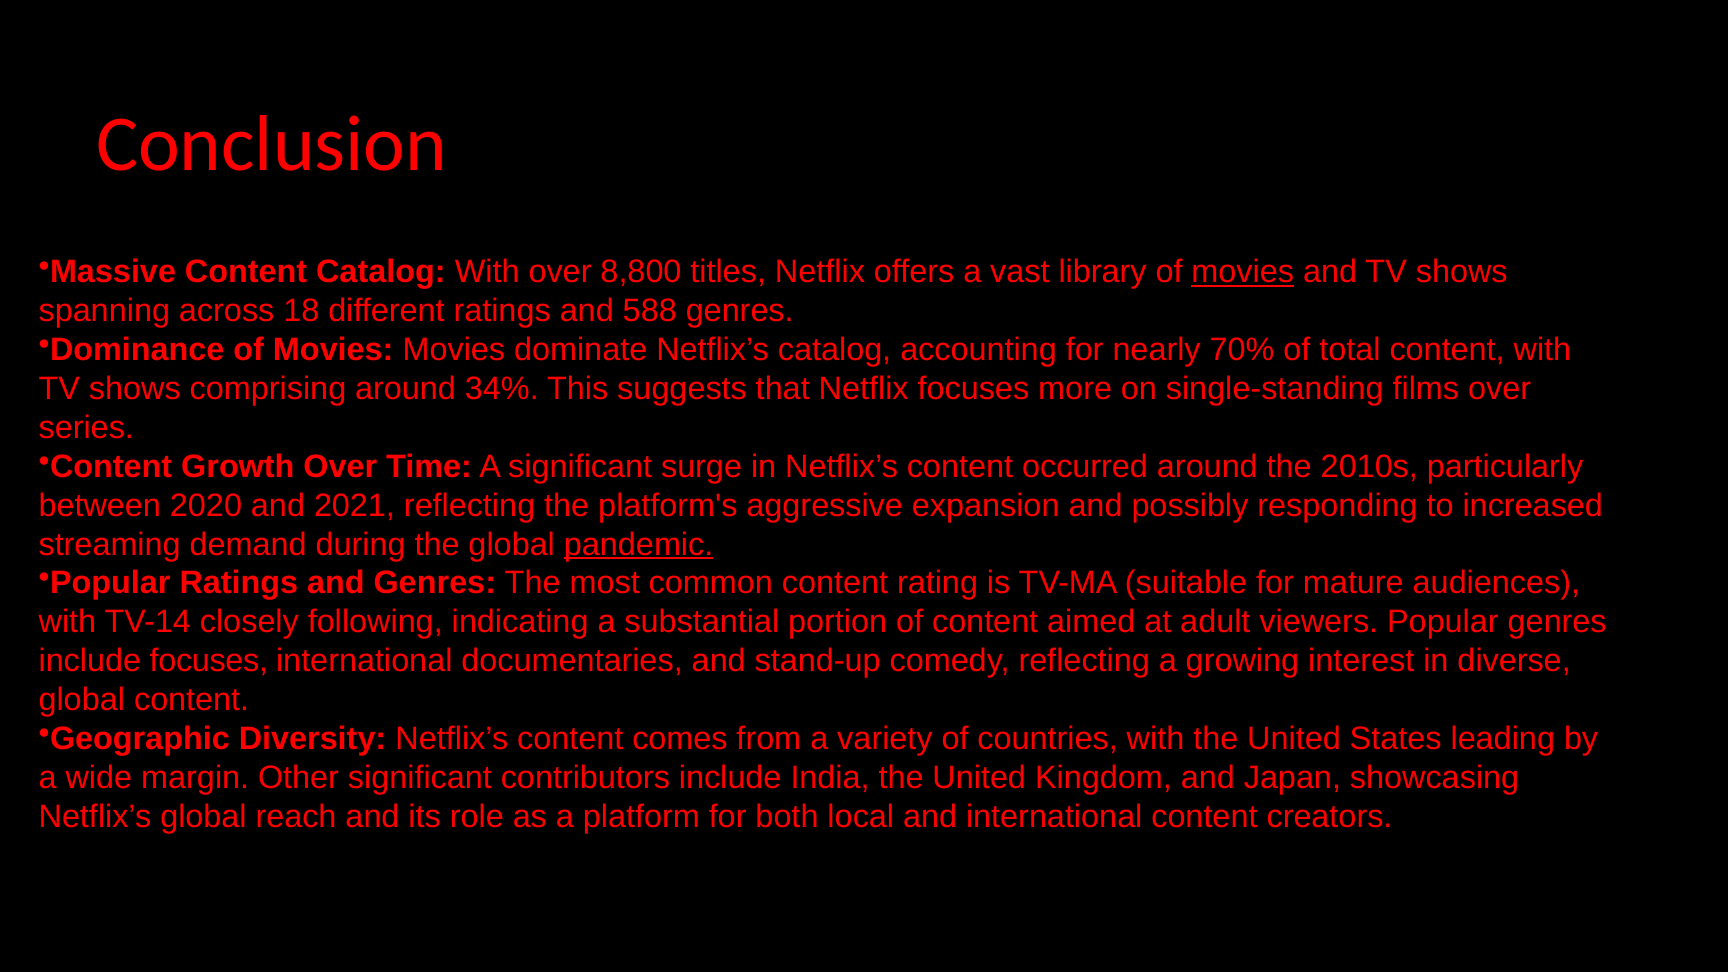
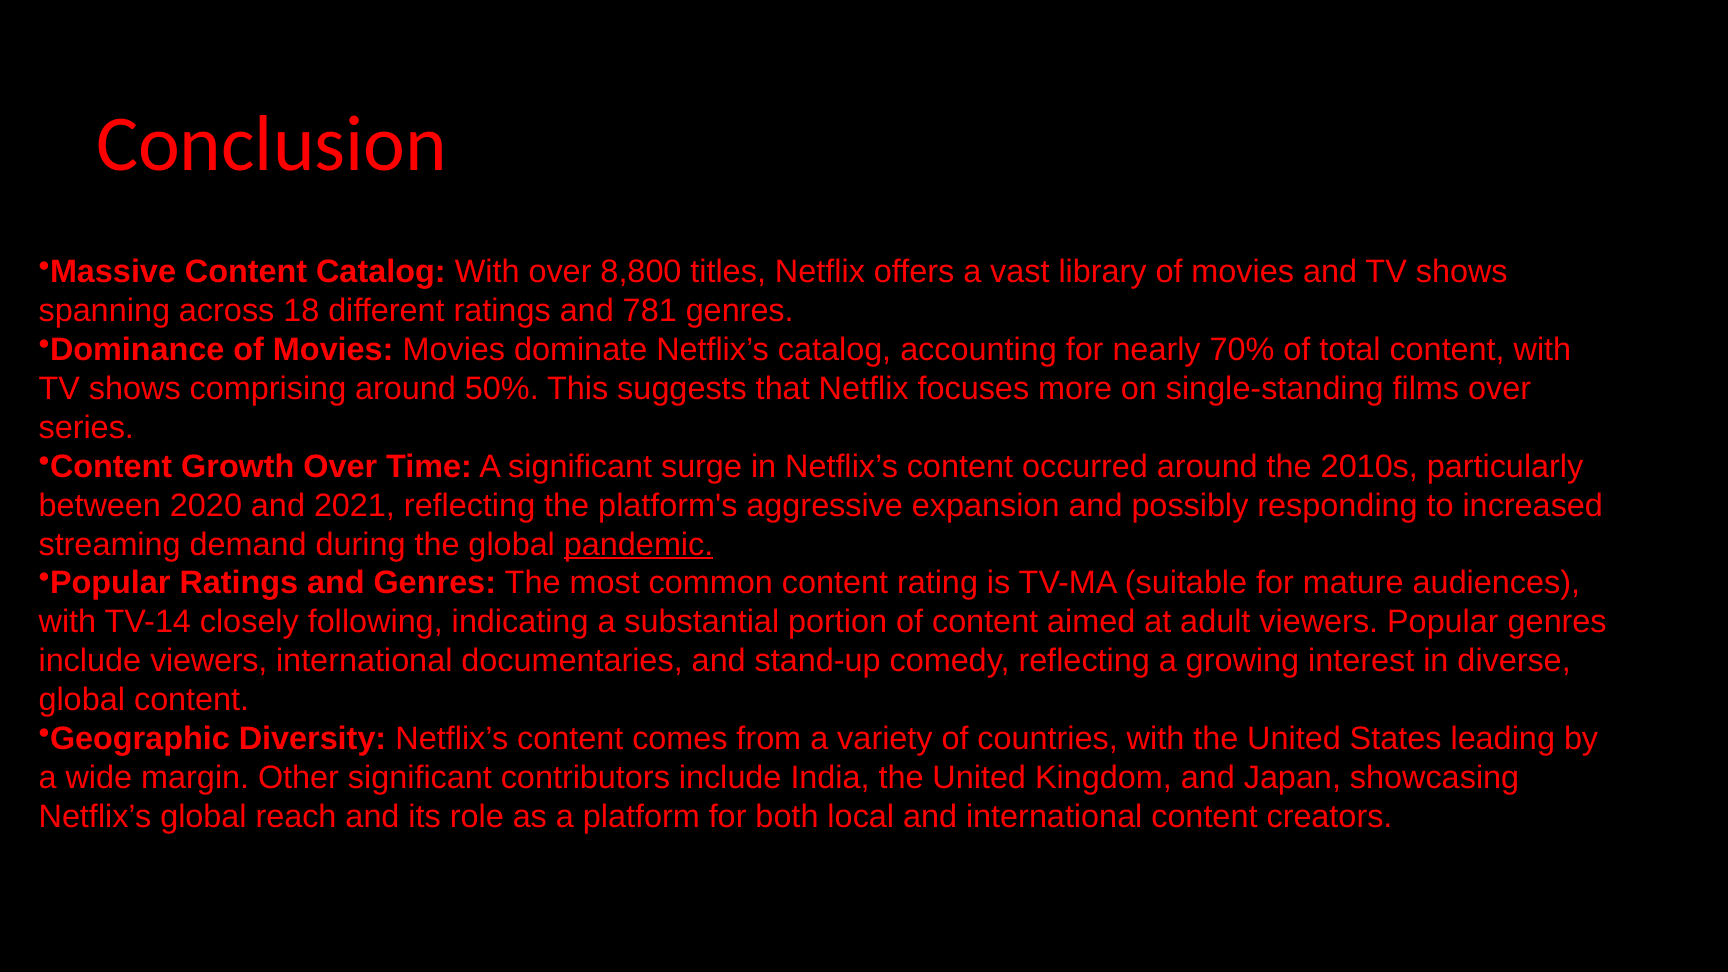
movies underline: present -> none (1243, 272)
588: 588 -> 781 (650, 311)
34%: 34% -> 50% (502, 389)
include focuses: focuses -> viewers (209, 661)
